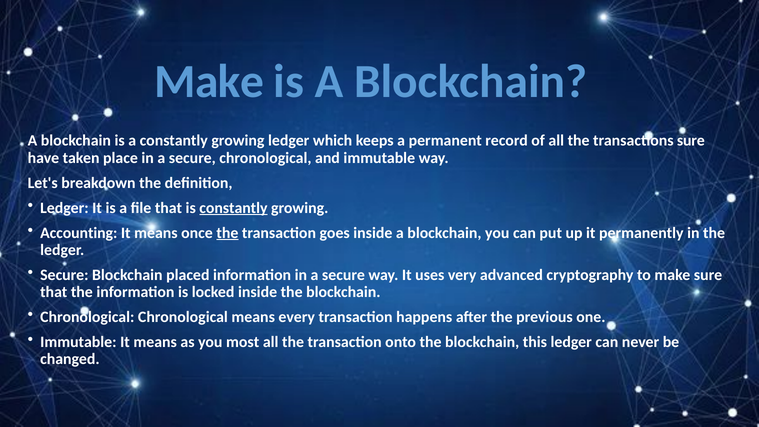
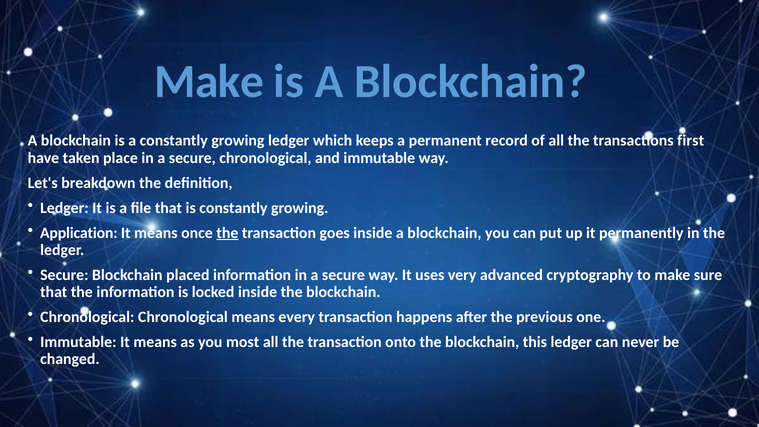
transactions sure: sure -> first (691, 141)
constantly underline: present -> none (233, 208)
Accounting: Accounting -> Application (79, 233)
